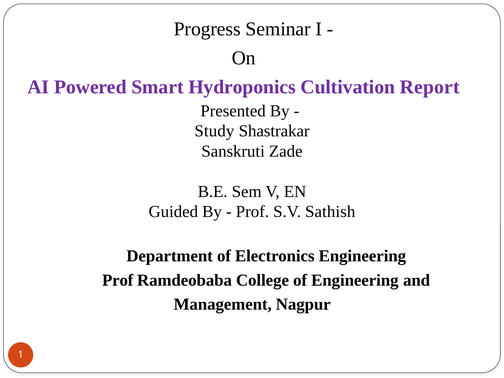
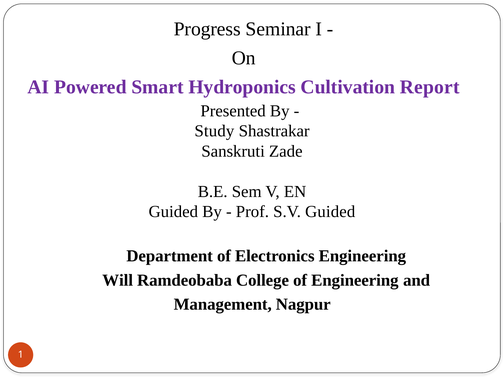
S.V Sathish: Sathish -> Guided (330, 212)
Prof: Prof -> Will (118, 280)
